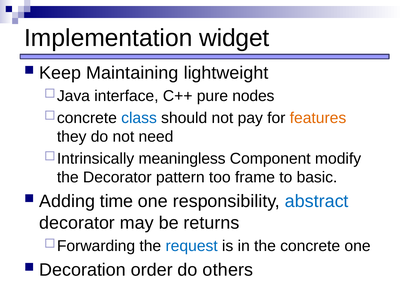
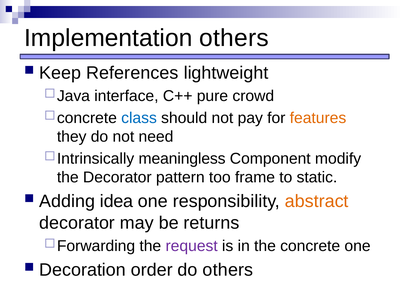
Implementation widget: widget -> others (234, 38)
Maintaining: Maintaining -> References (132, 73)
nodes: nodes -> crowd (253, 96)
basic: basic -> static (317, 178)
time: time -> idea (117, 201)
abstract colour: blue -> orange (317, 201)
request colour: blue -> purple (192, 246)
